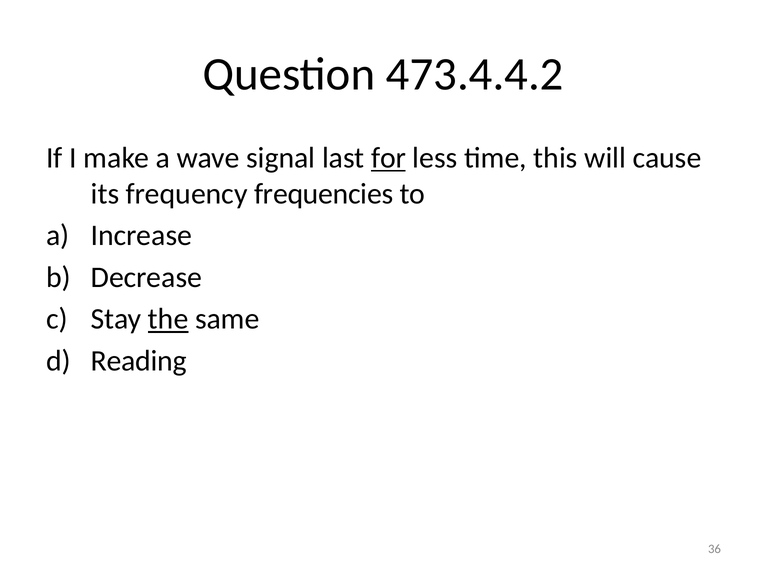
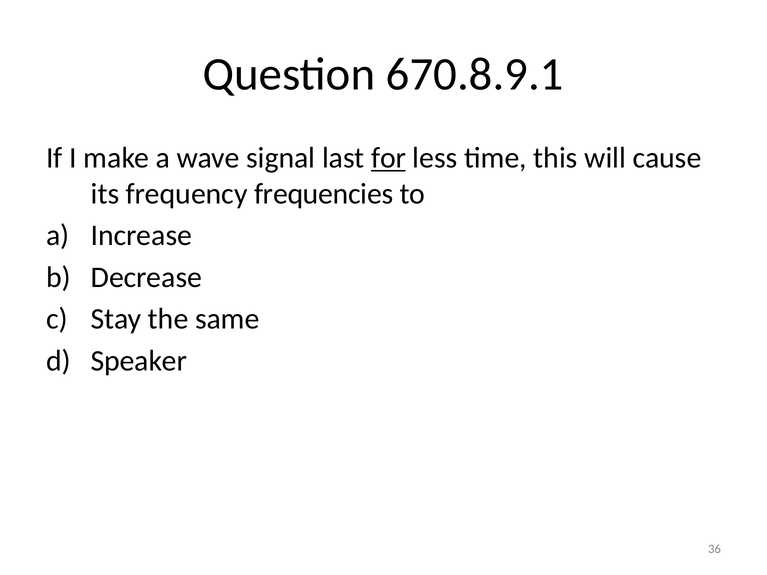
473.4.4.2: 473.4.4.2 -> 670.8.9.1 (475, 74)
the underline: present -> none (168, 319)
Reading: Reading -> Speaker (139, 361)
